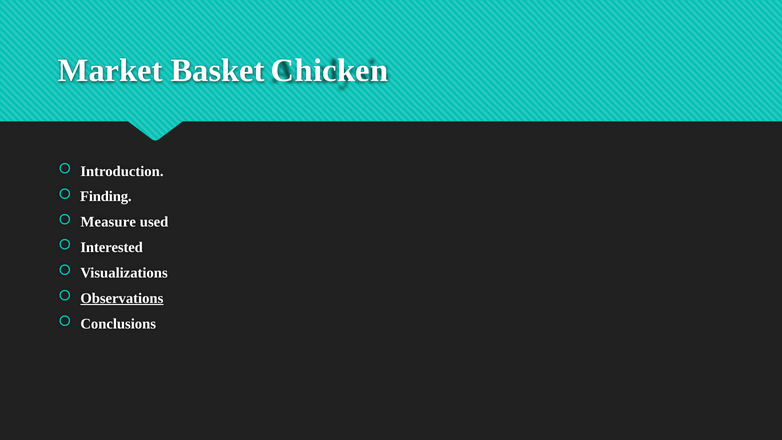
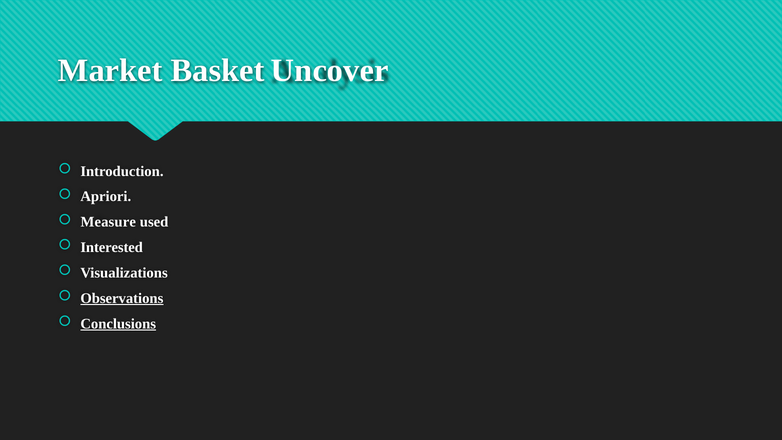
Chicken: Chicken -> Uncover (330, 71)
Finding: Finding -> Apriori (106, 197)
Conclusions underline: none -> present (118, 324)
